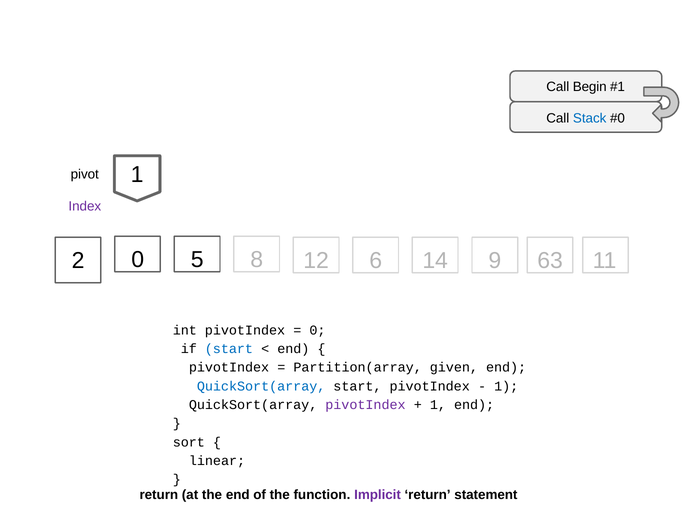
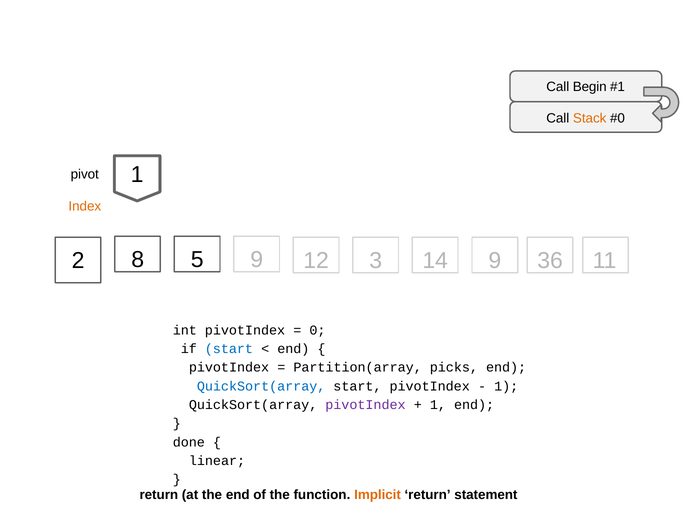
Stack colour: blue -> orange (590, 118)
Index colour: purple -> orange (85, 206)
2 0: 0 -> 8 (138, 260)
5 8: 8 -> 9 (257, 260)
6: 6 -> 3 (376, 261)
63: 63 -> 36 (550, 261)
given: given -> picks (454, 368)
sort: sort -> done (189, 442)
Implicit colour: purple -> orange (378, 495)
